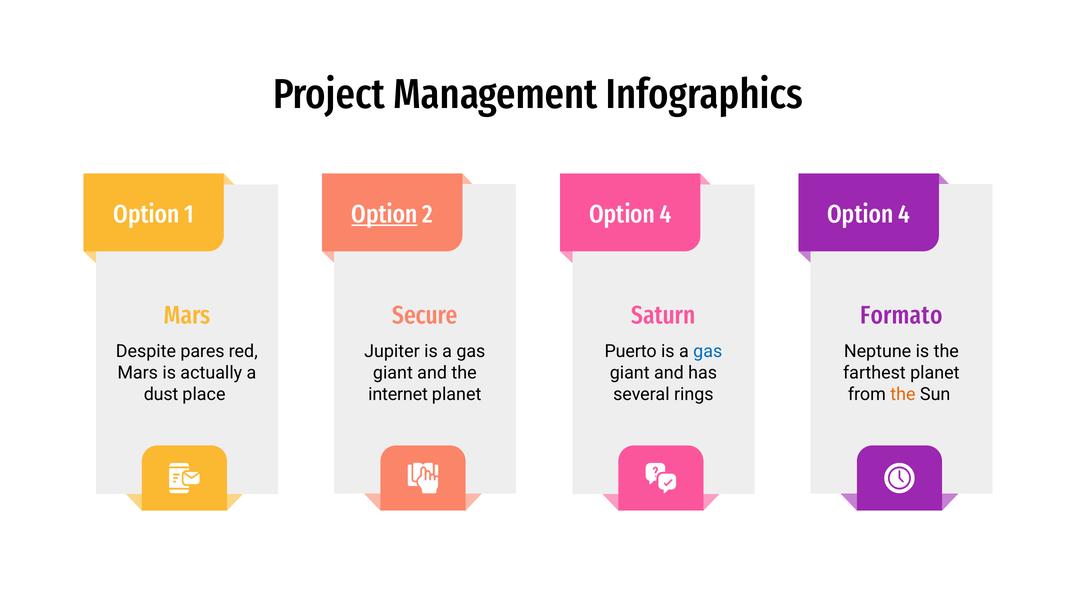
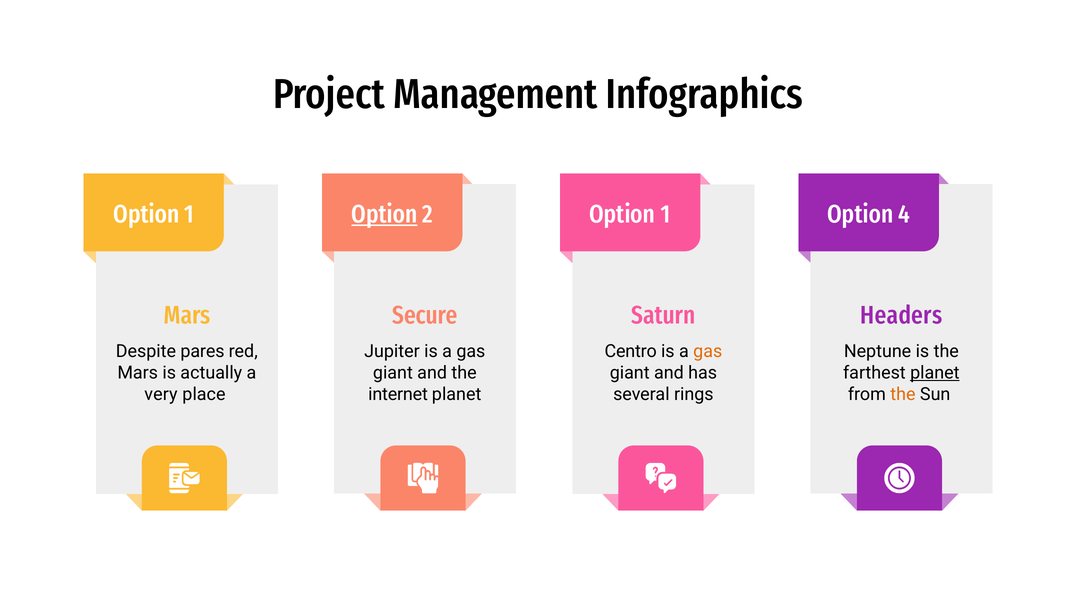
4: 4 -> 1 (665, 214)
Formato: Formato -> Headers (901, 315)
Puerto: Puerto -> Centro (631, 351)
gas colour: blue -> orange (708, 351)
planet underline: none -> present (935, 373)
dust: dust -> very (161, 394)
